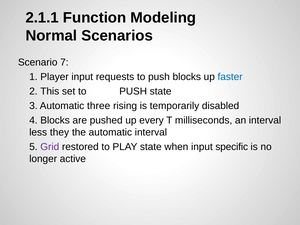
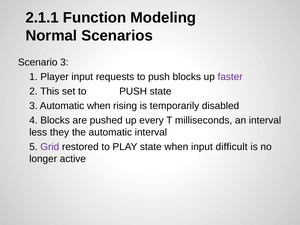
Scenario 7: 7 -> 3 (64, 62)
faster colour: blue -> purple (230, 77)
Automatic three: three -> when (99, 106)
specific: specific -> difficult (232, 147)
